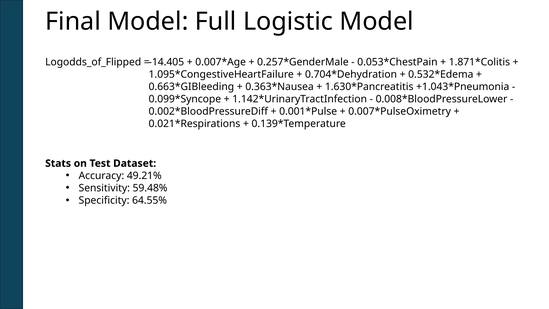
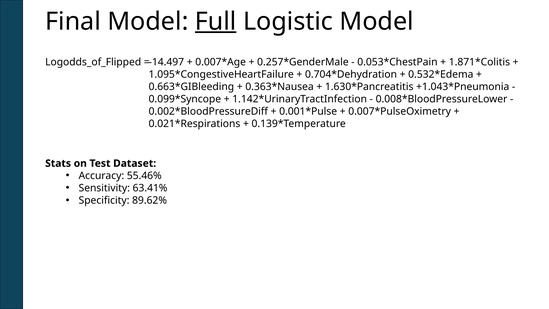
Full underline: none -> present (216, 21)
-14.405: -14.405 -> -14.497 (166, 62)
49.21%: 49.21% -> 55.46% (144, 176)
59.48%: 59.48% -> 63.41% (150, 188)
64.55%: 64.55% -> 89.62% (150, 200)
